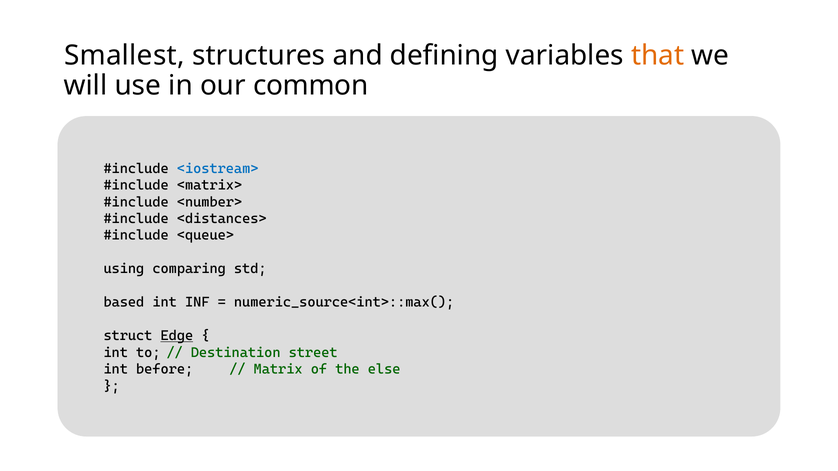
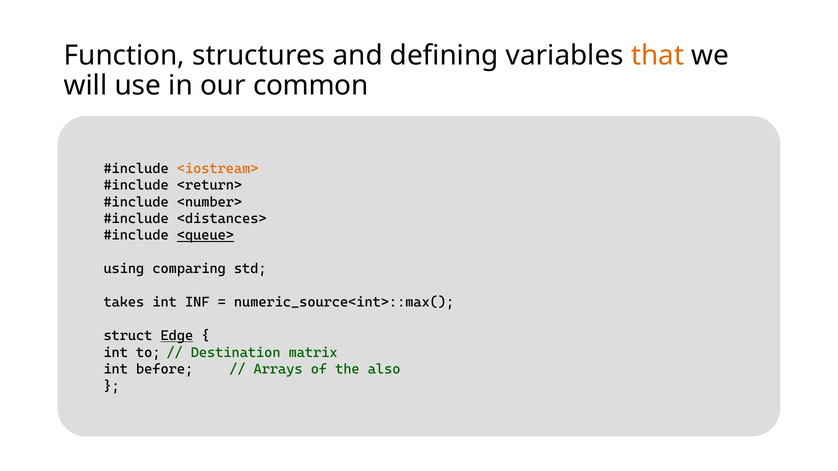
Smallest: Smallest -> Function (124, 55)
<iostream> colour: blue -> orange (218, 169)
<matrix>: <matrix> -> <return> (210, 185)
<queue> underline: none -> present (205, 236)
based: based -> takes (124, 303)
street: street -> matrix (313, 353)
Matrix: Matrix -> Arrays (278, 370)
else: else -> also (384, 370)
